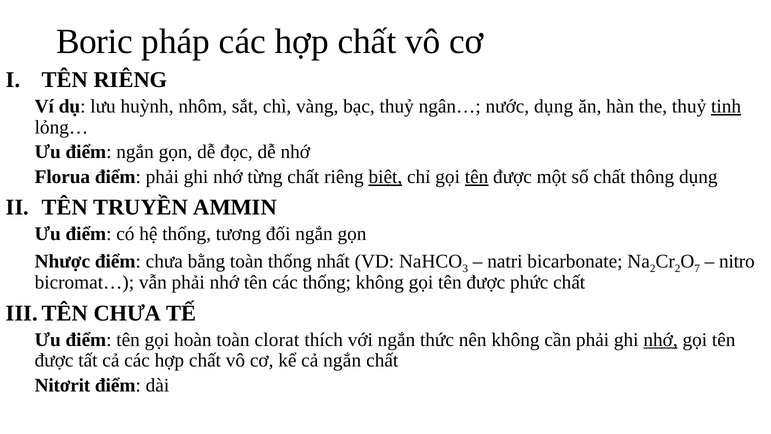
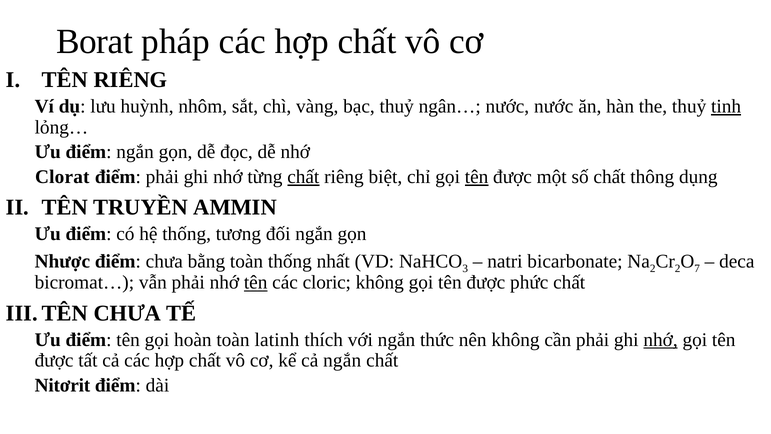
Boric: Boric -> Borat (94, 42)
nước dụng: dụng -> nước (554, 106)
Florua: Florua -> Clorat (62, 177)
chất underline: none -> present (303, 177)
biệt underline: present -> none (385, 177)
nitro: nitro -> deca (737, 261)
tên underline: none -> present (256, 282)
các thống: thống -> cloric (327, 282)
clorat: clorat -> latinh (277, 340)
